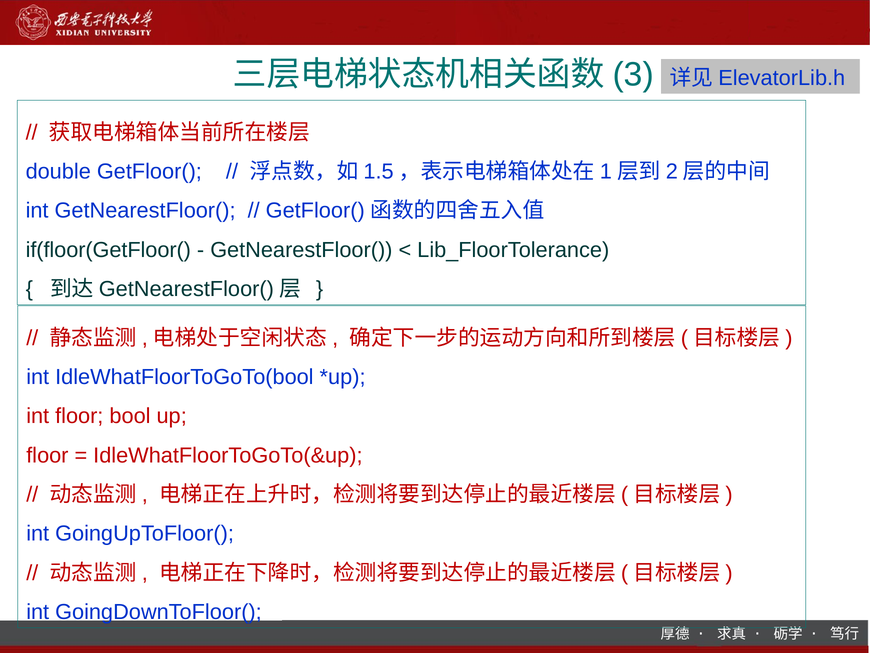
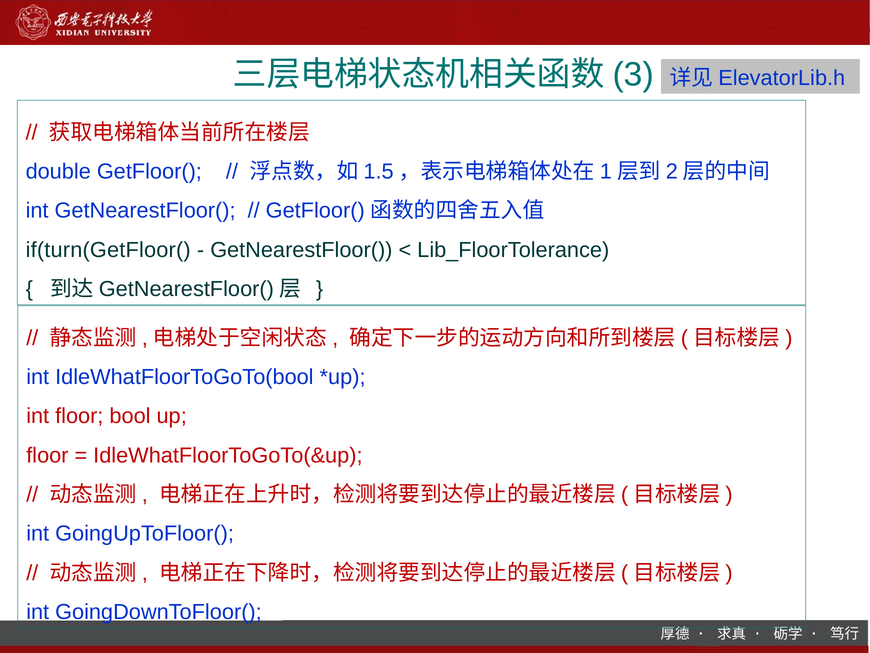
if(floor(GetFloor(: if(floor(GetFloor( -> if(turn(GetFloor( (108, 250)
